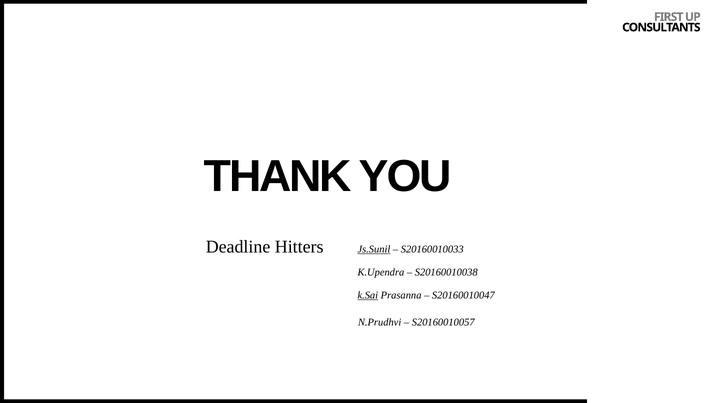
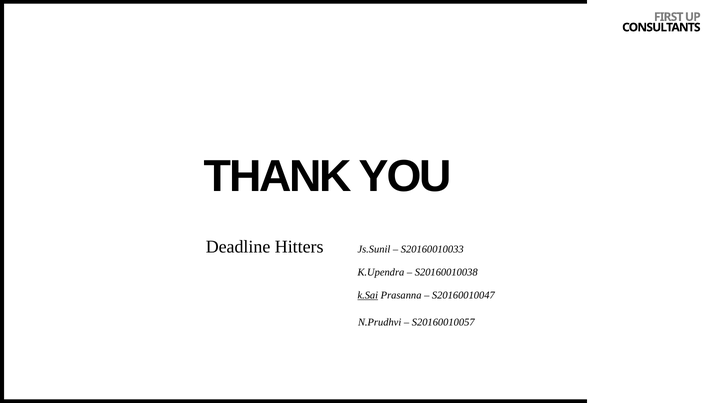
Js.Sunil underline: present -> none (374, 250)
